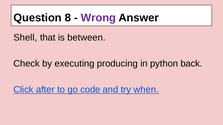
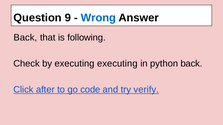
8: 8 -> 9 (68, 18)
Wrong colour: purple -> blue (98, 18)
Shell: Shell -> Back (25, 38)
between: between -> following (86, 38)
executing producing: producing -> executing (117, 64)
when: when -> verify (146, 90)
